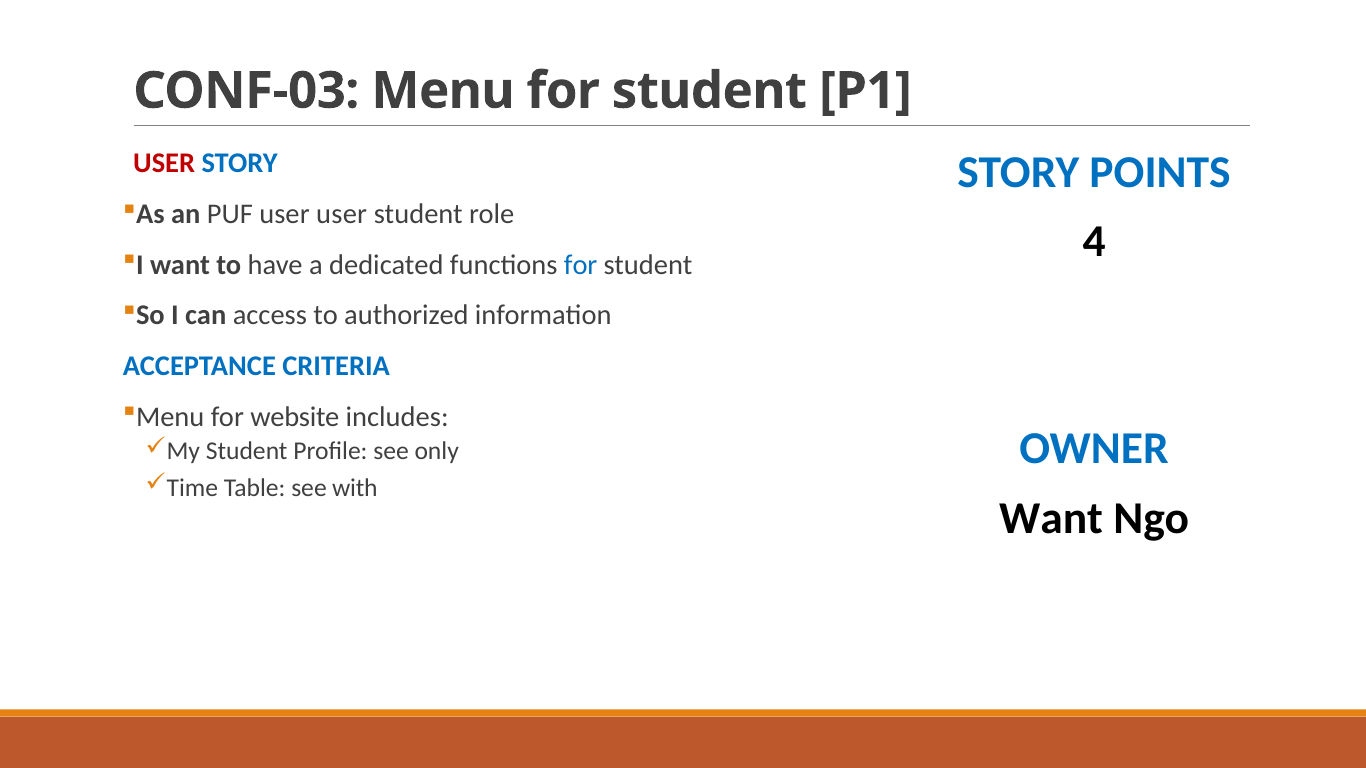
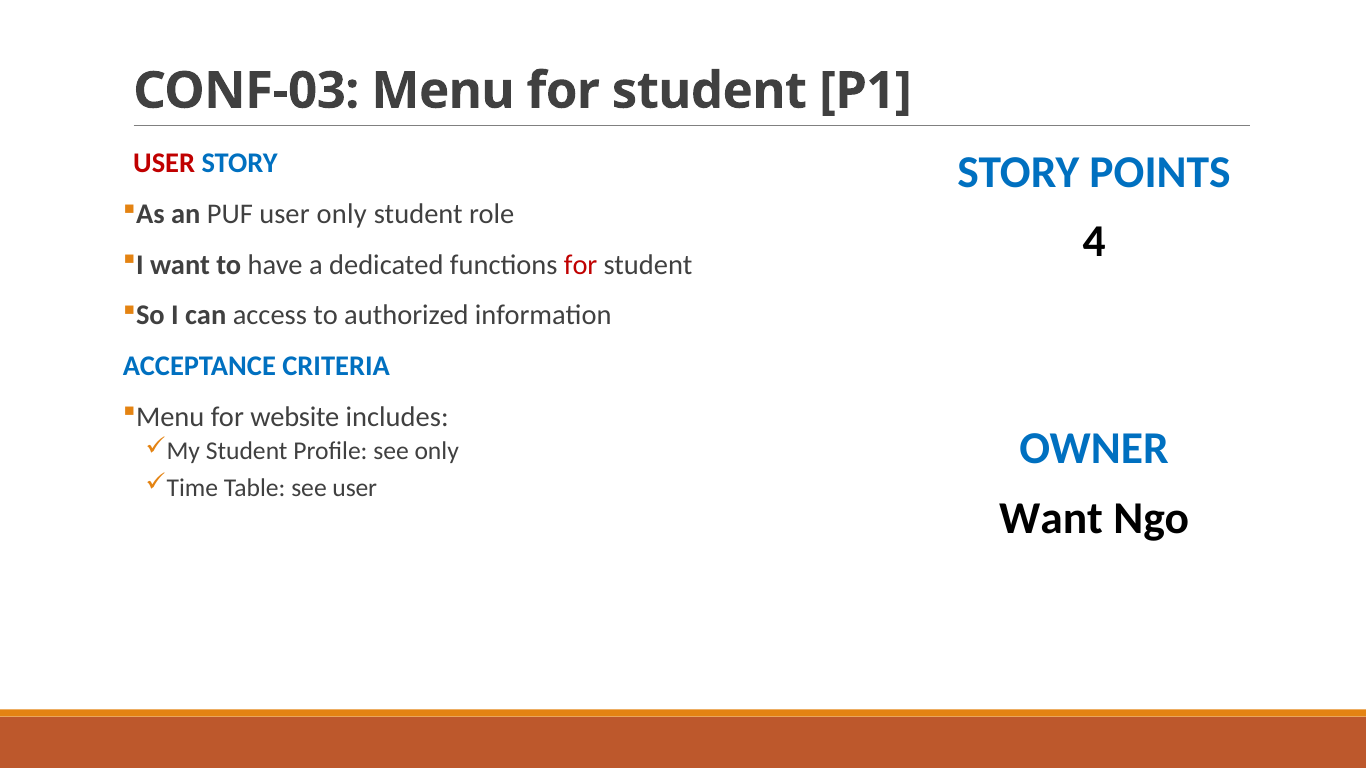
user user: user -> only (342, 214)
for colour: blue -> red (581, 265)
see with: with -> user (355, 488)
